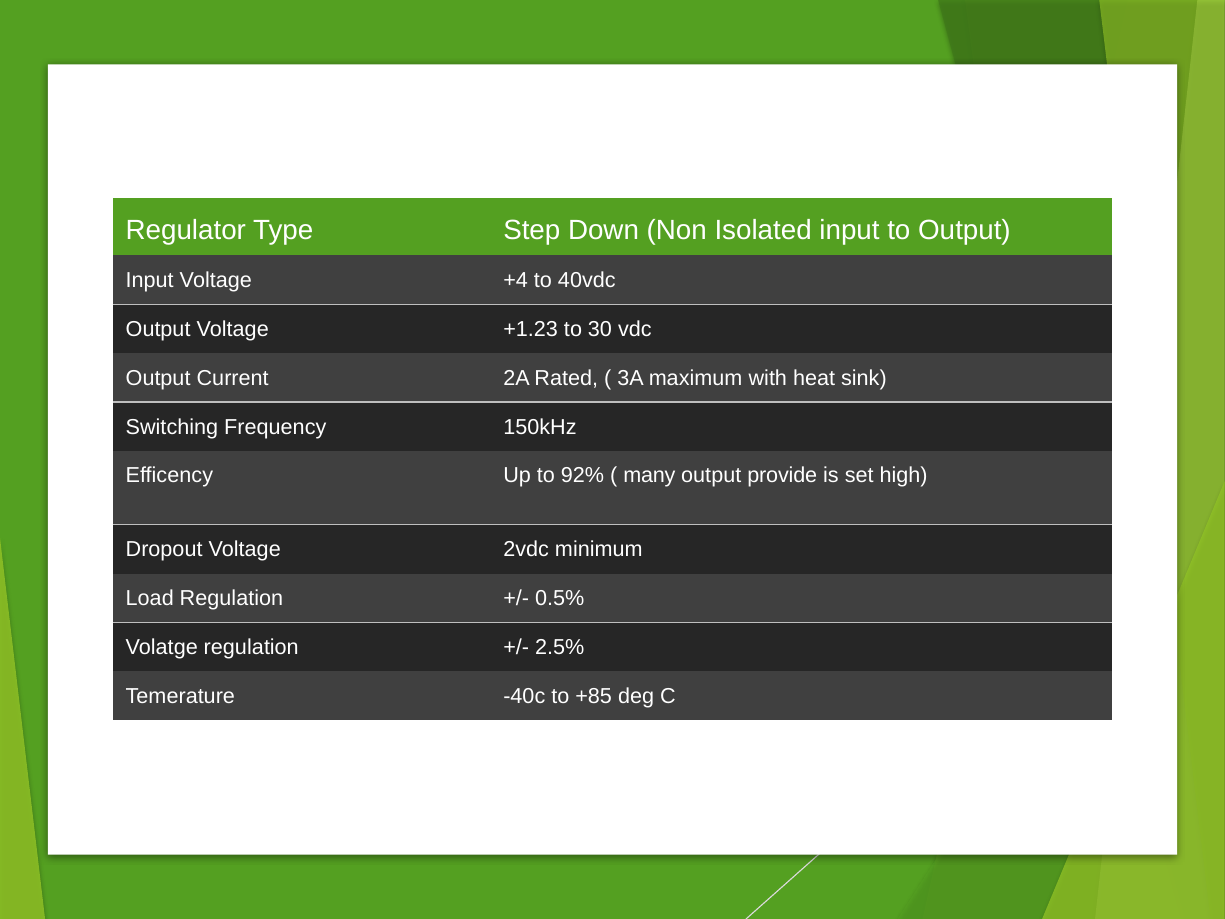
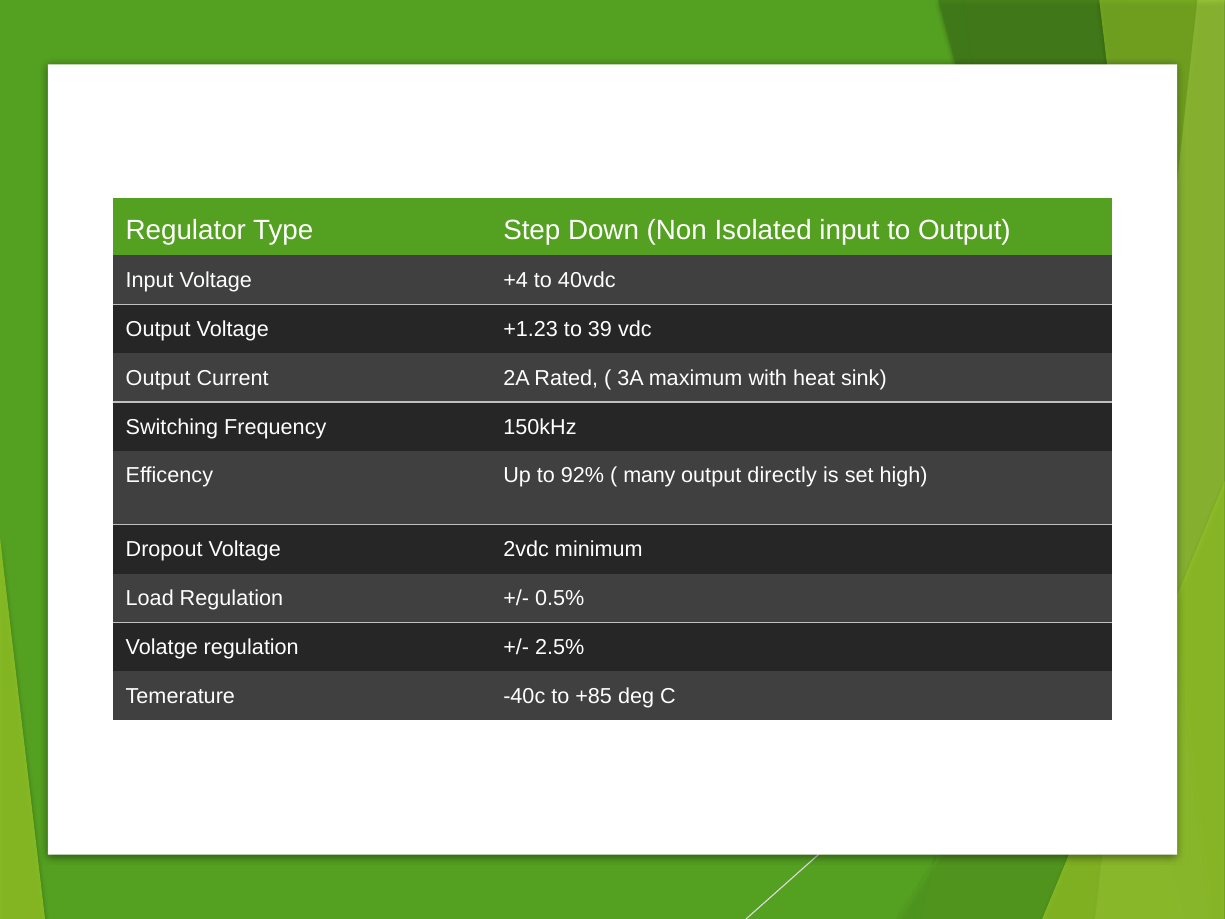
30: 30 -> 39 (600, 329)
provide: provide -> directly (782, 476)
